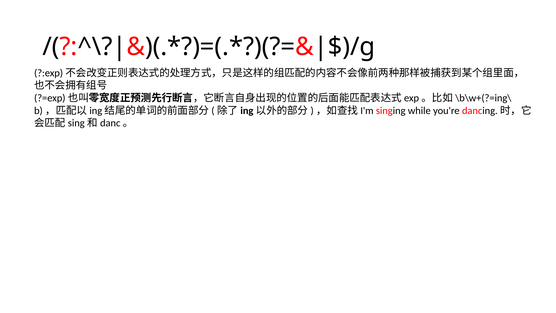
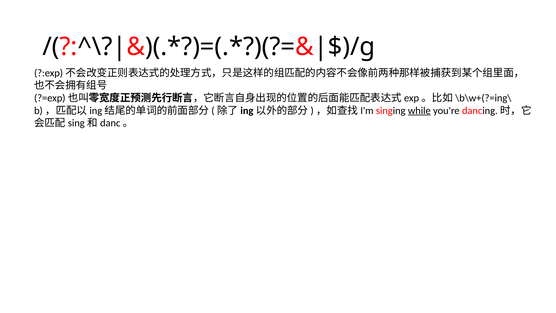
while underline: none -> present (419, 110)
